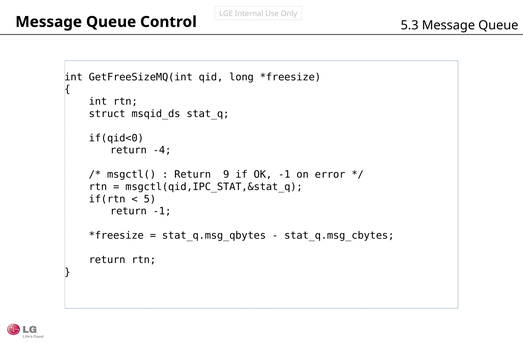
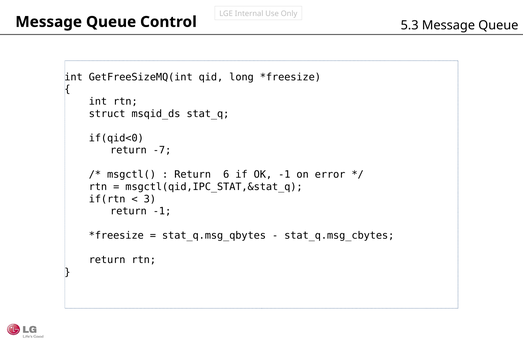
-4: -4 -> -7 (162, 150)
9: 9 -> 6 (226, 175)
5: 5 -> 3 (150, 199)
